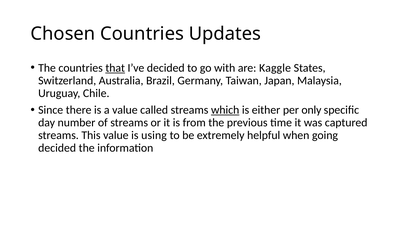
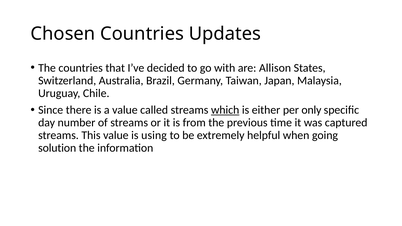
that underline: present -> none (115, 68)
Kaggle: Kaggle -> Allison (275, 68)
decided: decided -> solution (57, 148)
